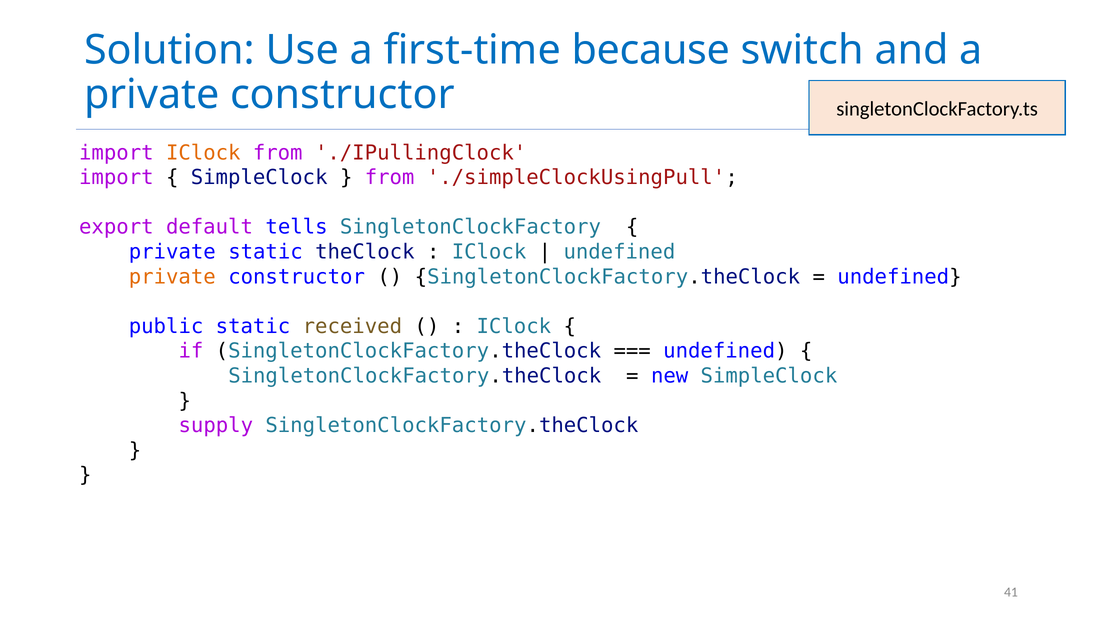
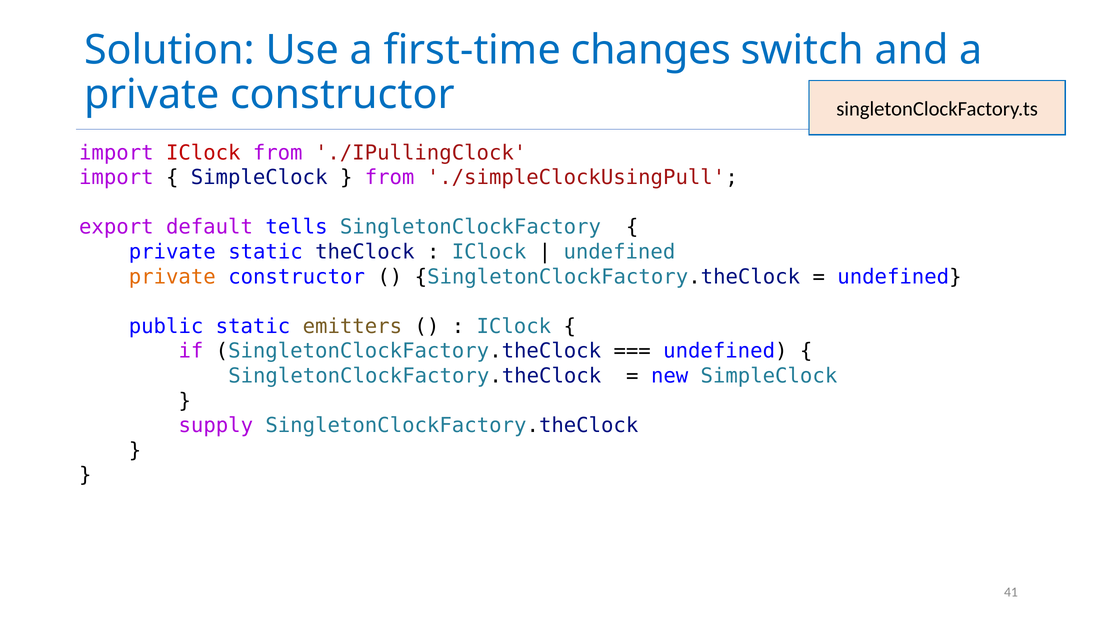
because: because -> changes (651, 50)
IClock colour: orange -> red (203, 153)
received: received -> emitters (352, 326)
